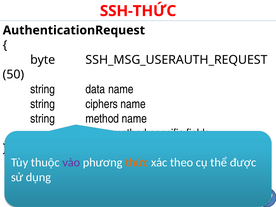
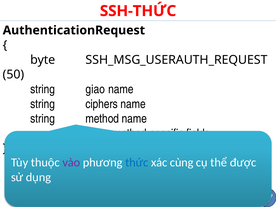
data: data -> giao (95, 89)
thức colour: orange -> blue (137, 162)
theo: theo -> cùng (182, 162)
